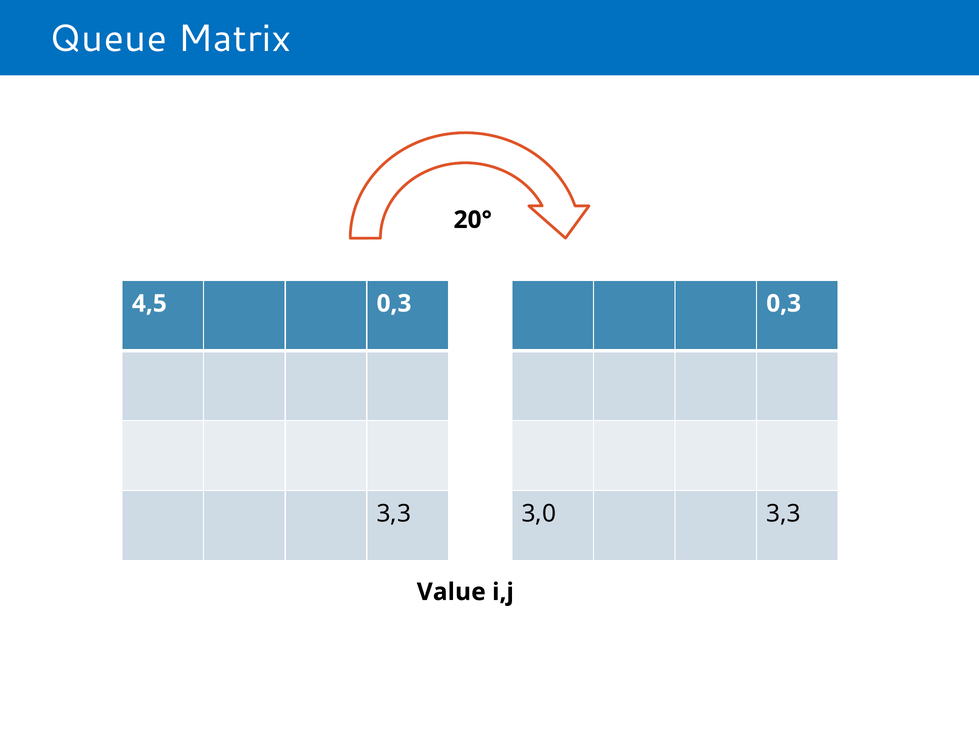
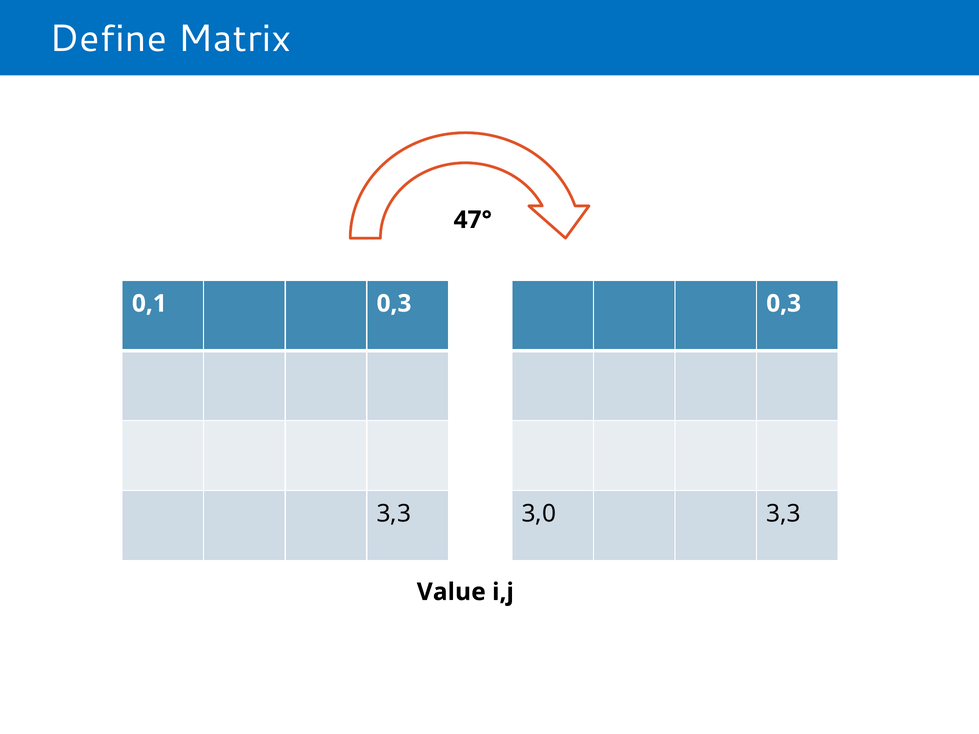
Queue: Queue -> Define (108, 39)
20°: 20° -> 47° (473, 220)
4,5: 4,5 -> 0,1 (149, 304)
